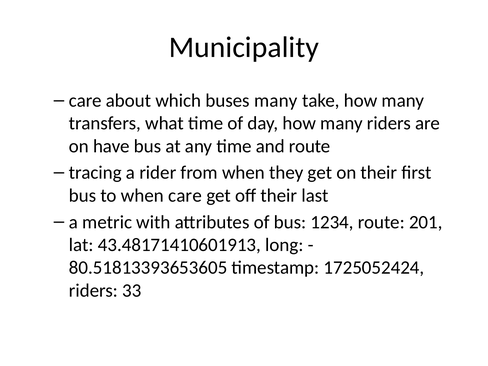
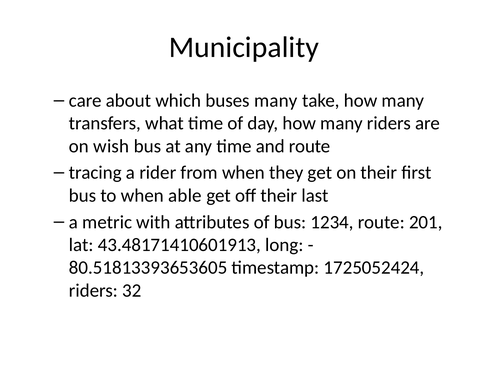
have: have -> wish (111, 146)
when care: care -> able (185, 196)
33: 33 -> 32 (132, 290)
